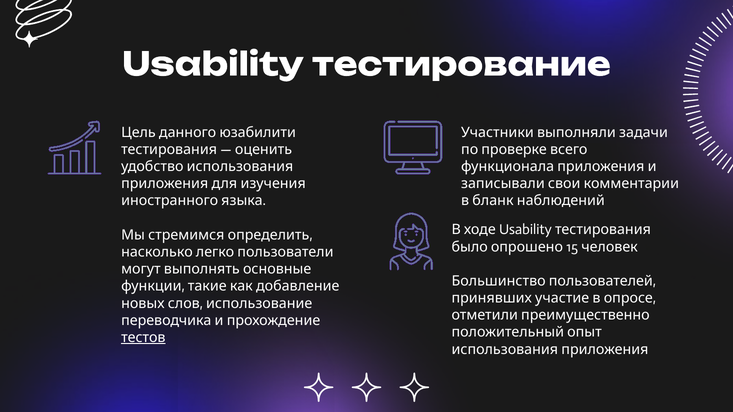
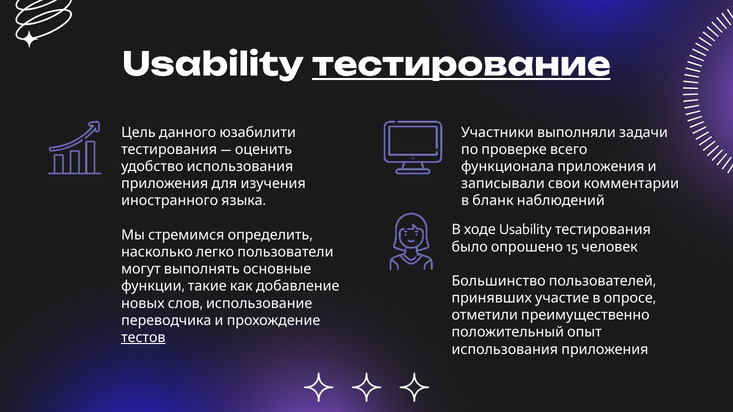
тестирование underline: none -> present (461, 65)
